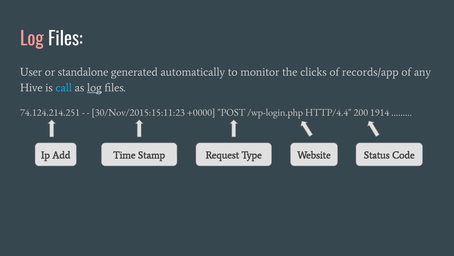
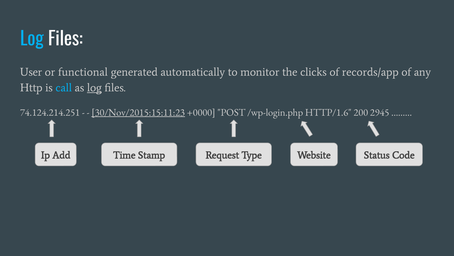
Log colour: pink -> light blue (32, 39)
standalone: standalone -> functional (83, 72)
Hive: Hive -> Http (31, 88)
30/Nov/2015:15:11:23 underline: none -> present (138, 112)
HTTP/4.4: HTTP/4.4 -> HTTP/1.6 (328, 112)
1914: 1914 -> 2945 (380, 112)
